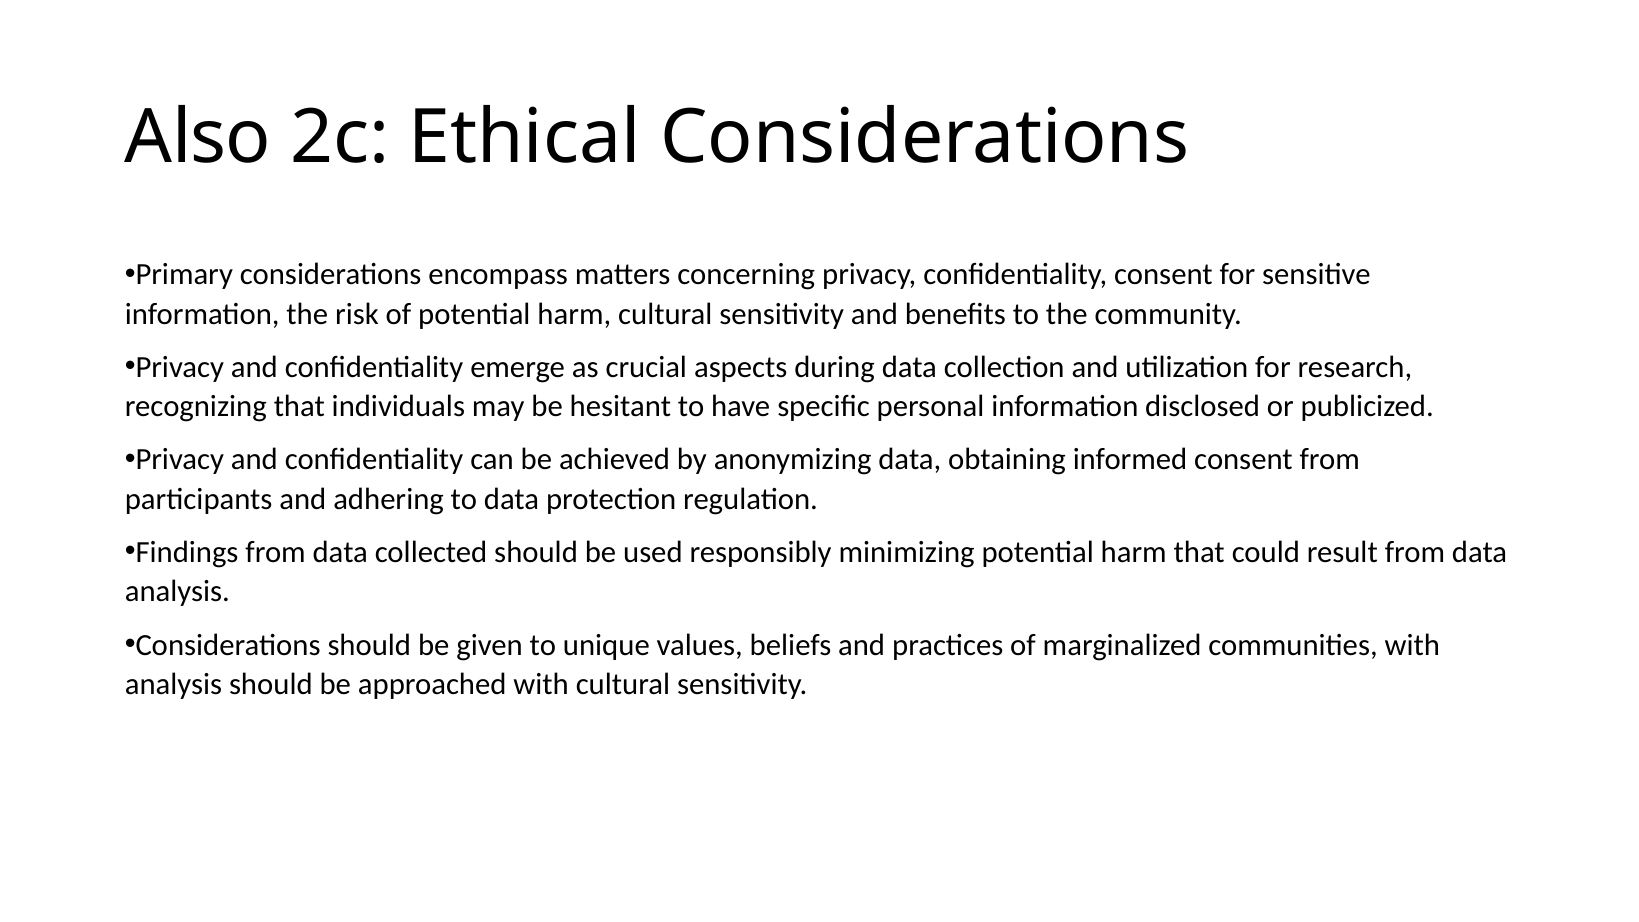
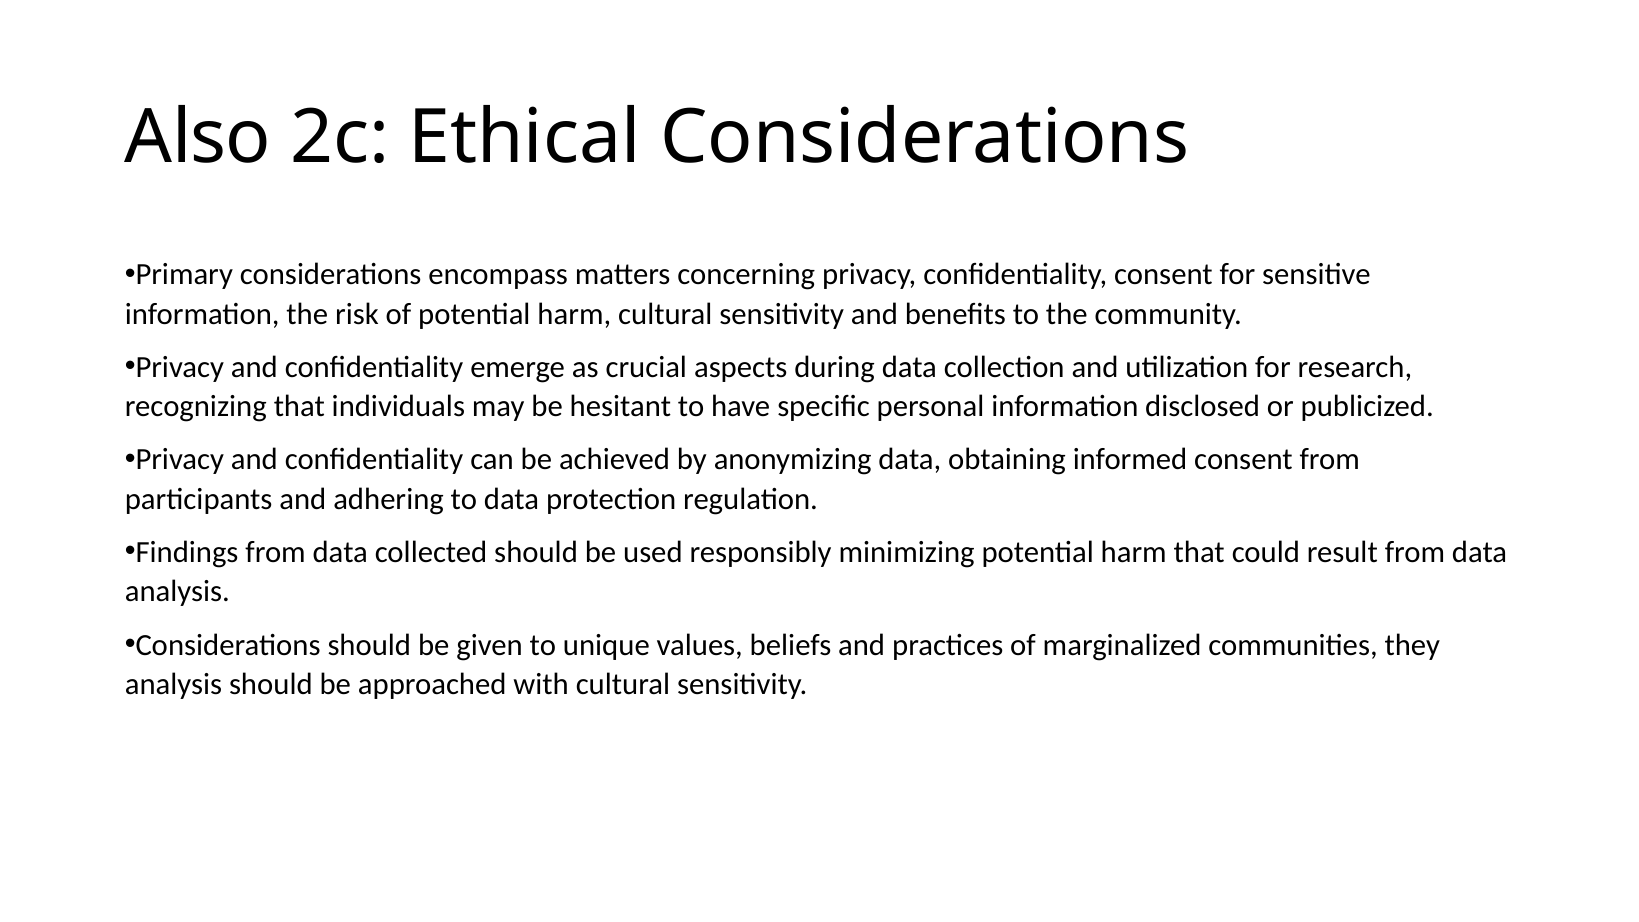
communities with: with -> they (1412, 645)
